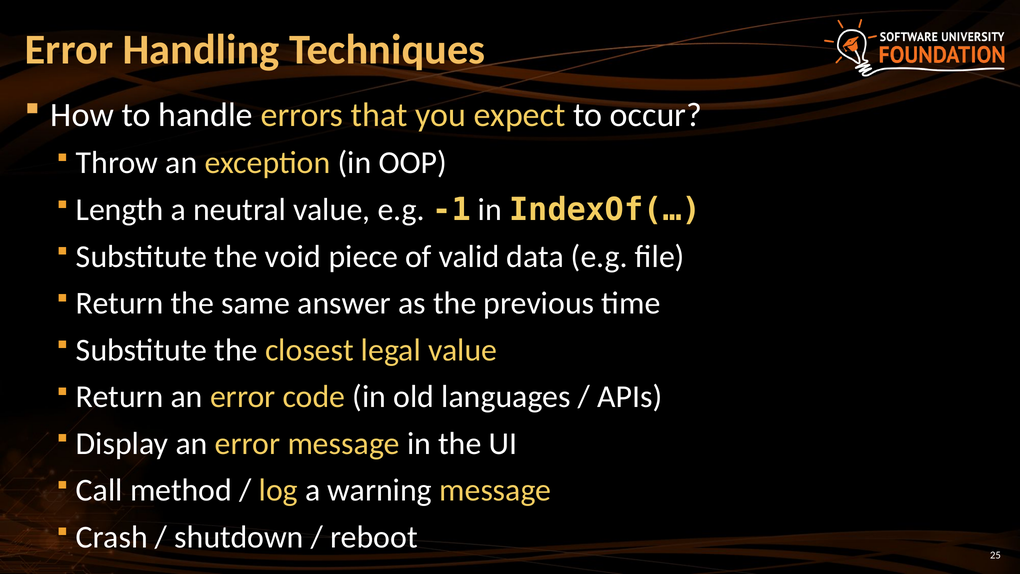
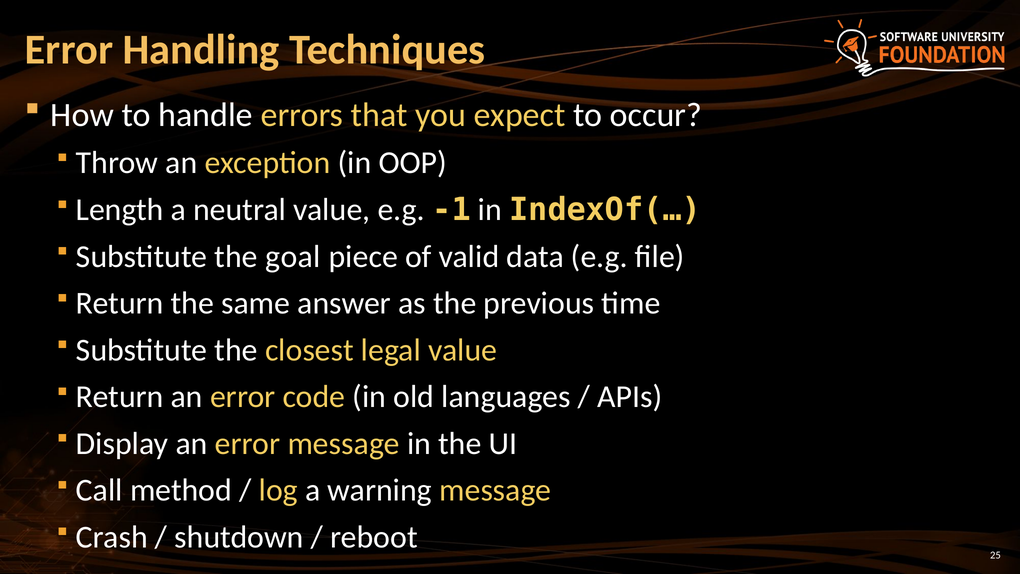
void: void -> goal (293, 256)
